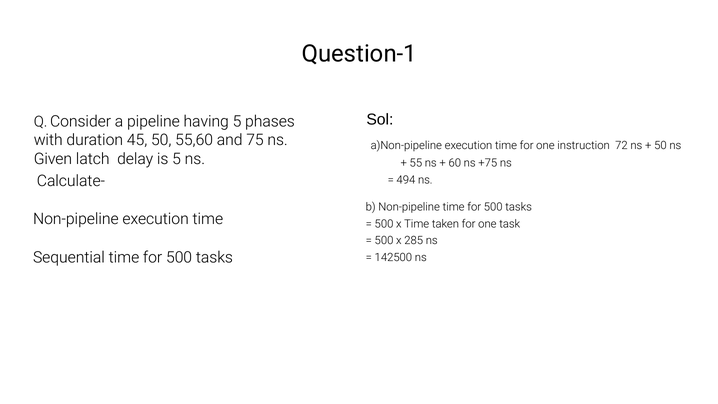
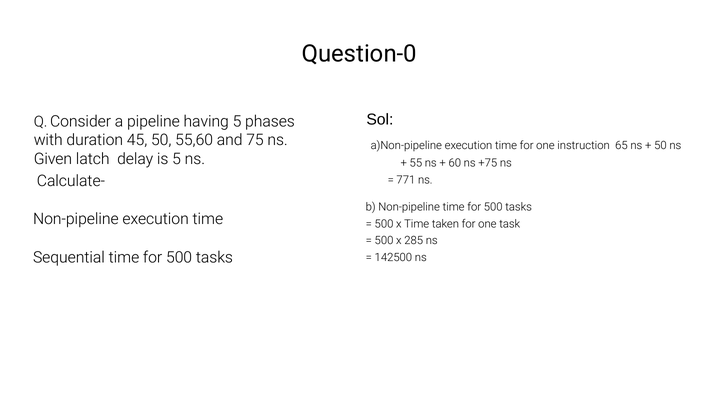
Question-1: Question-1 -> Question-0 (359, 54)
72: 72 -> 65 (621, 145)
494: 494 -> 771 (406, 180)
